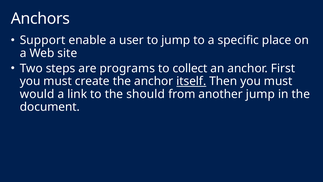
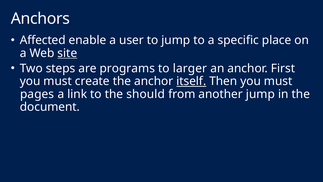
Support: Support -> Affected (43, 40)
site underline: none -> present (67, 53)
collect: collect -> larger (190, 68)
would: would -> pages (37, 94)
